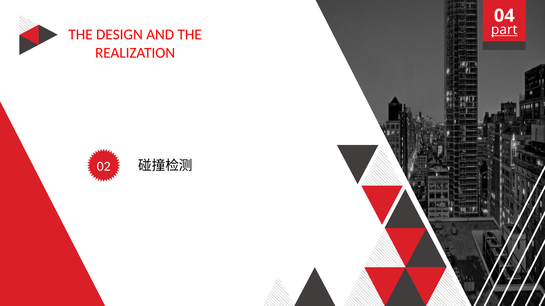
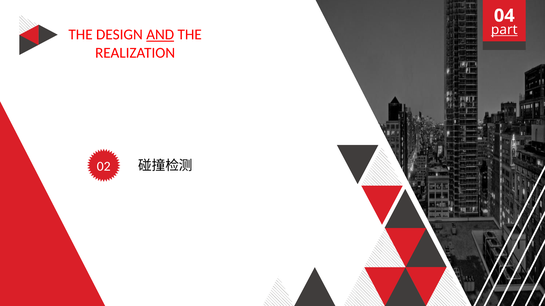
AND underline: none -> present (160, 35)
